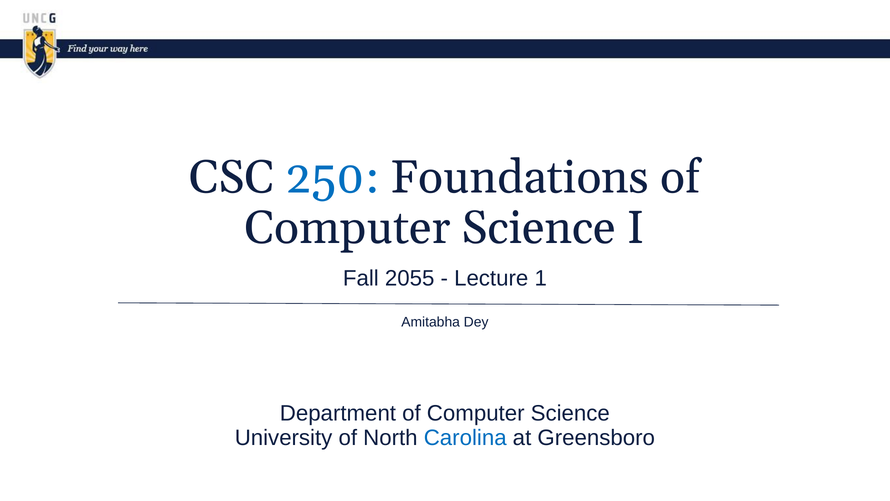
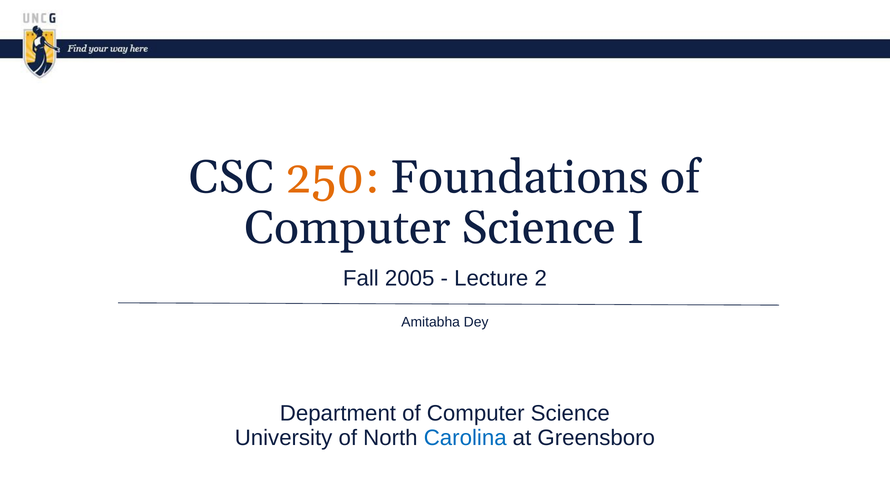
250 colour: blue -> orange (332, 178)
2055: 2055 -> 2005 (410, 278)
1: 1 -> 2 (541, 278)
